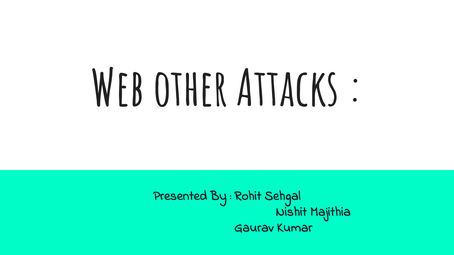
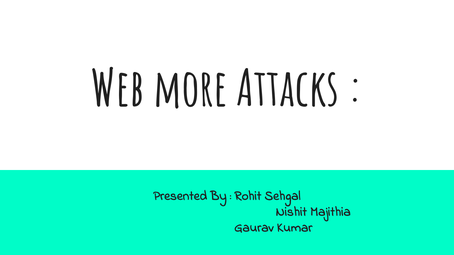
other: other -> more (191, 90)
